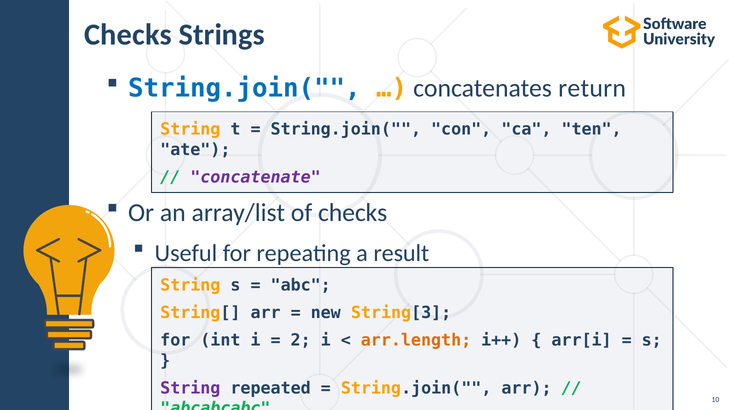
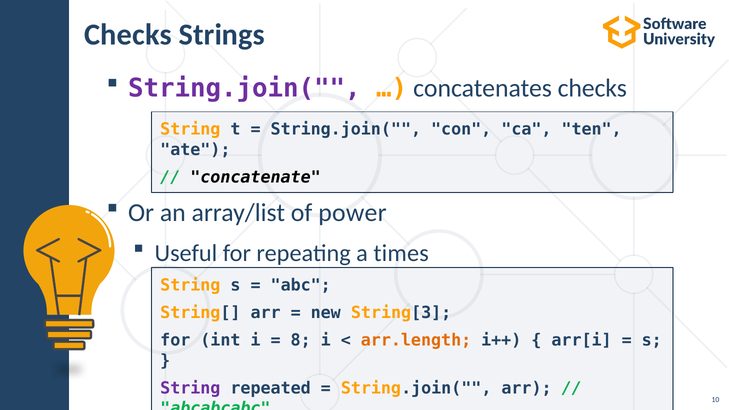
String.join( colour: blue -> purple (244, 88)
concatenates return: return -> checks (592, 88)
concatenate colour: purple -> black (256, 177)
of checks: checks -> power (352, 213)
result: result -> times (401, 253)
2: 2 -> 8 (301, 341)
